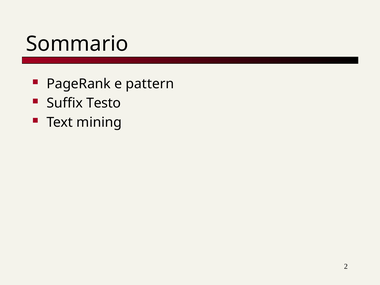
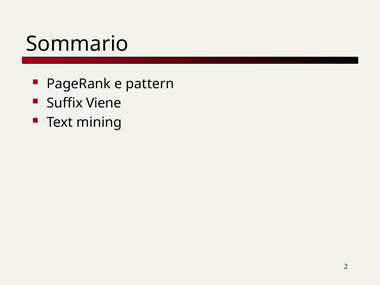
Testo: Testo -> Viene (104, 103)
